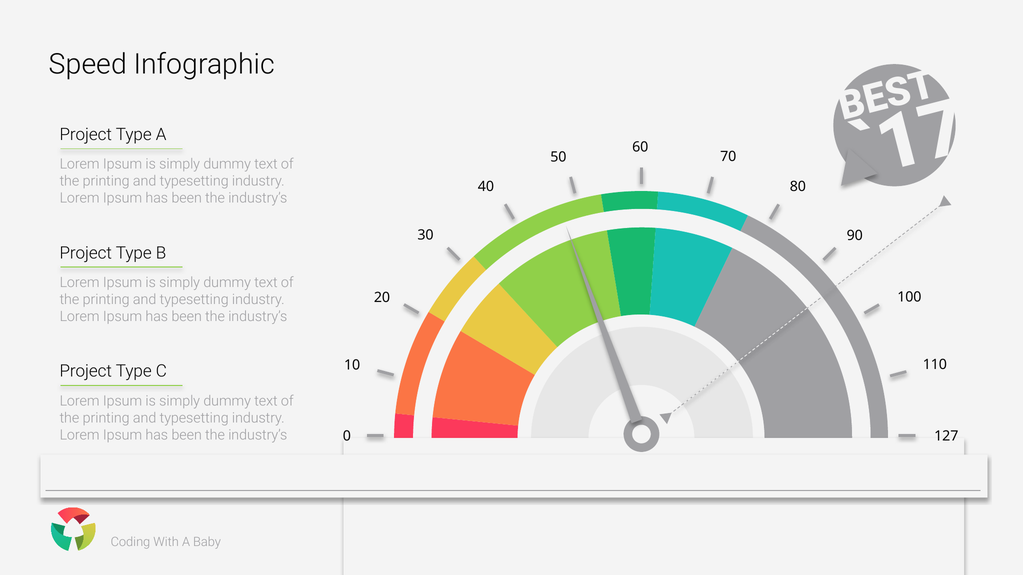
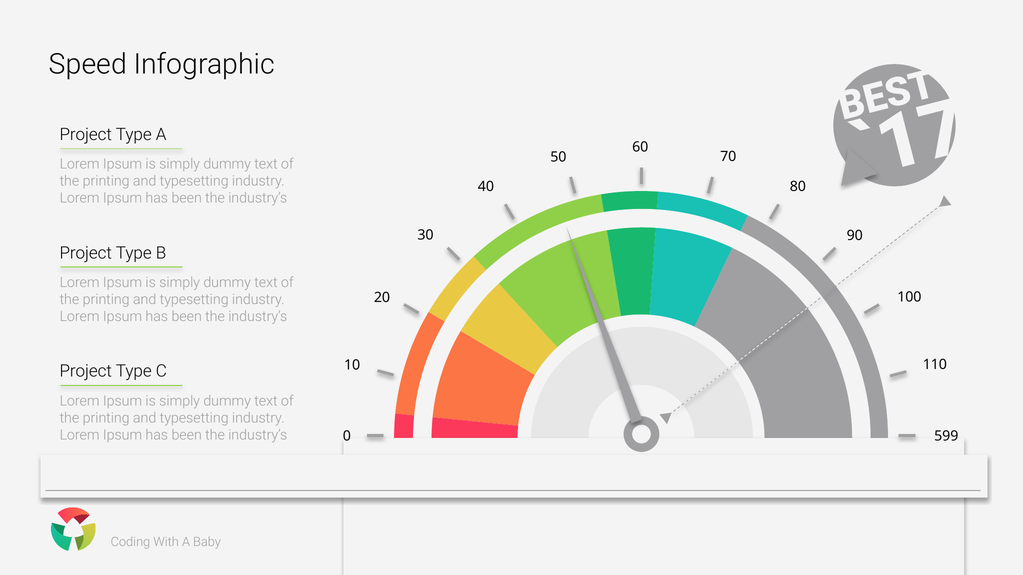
127: 127 -> 599 (946, 436)
